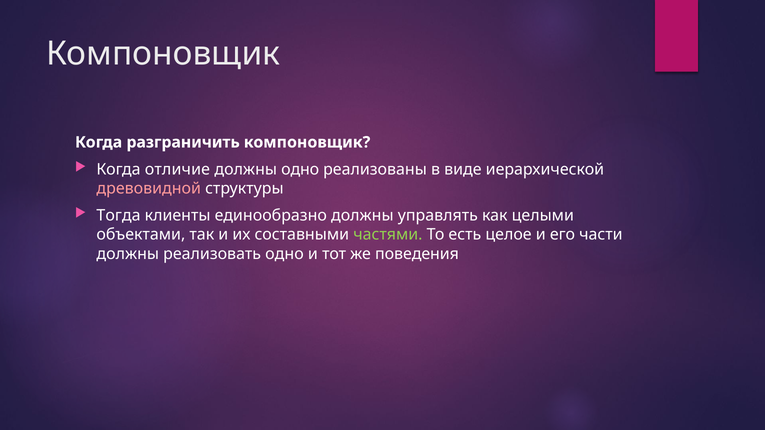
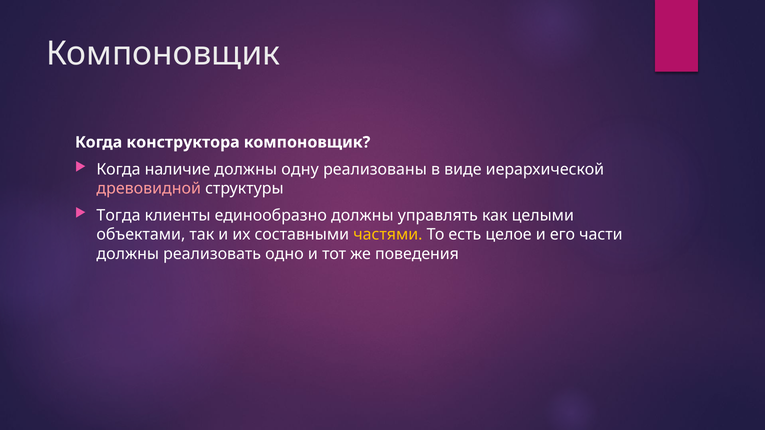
разграничить: разграничить -> конструктора (183, 142)
отличие: отличие -> наличие (177, 169)
должны одно: одно -> одну (300, 169)
частями colour: light green -> yellow (388, 235)
